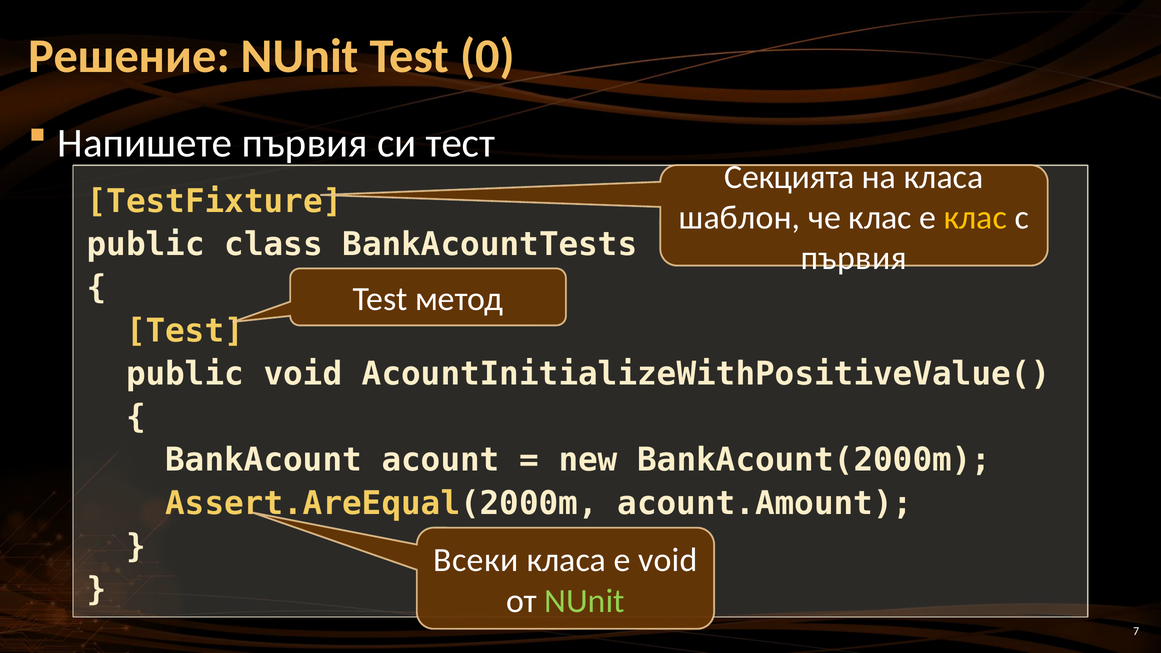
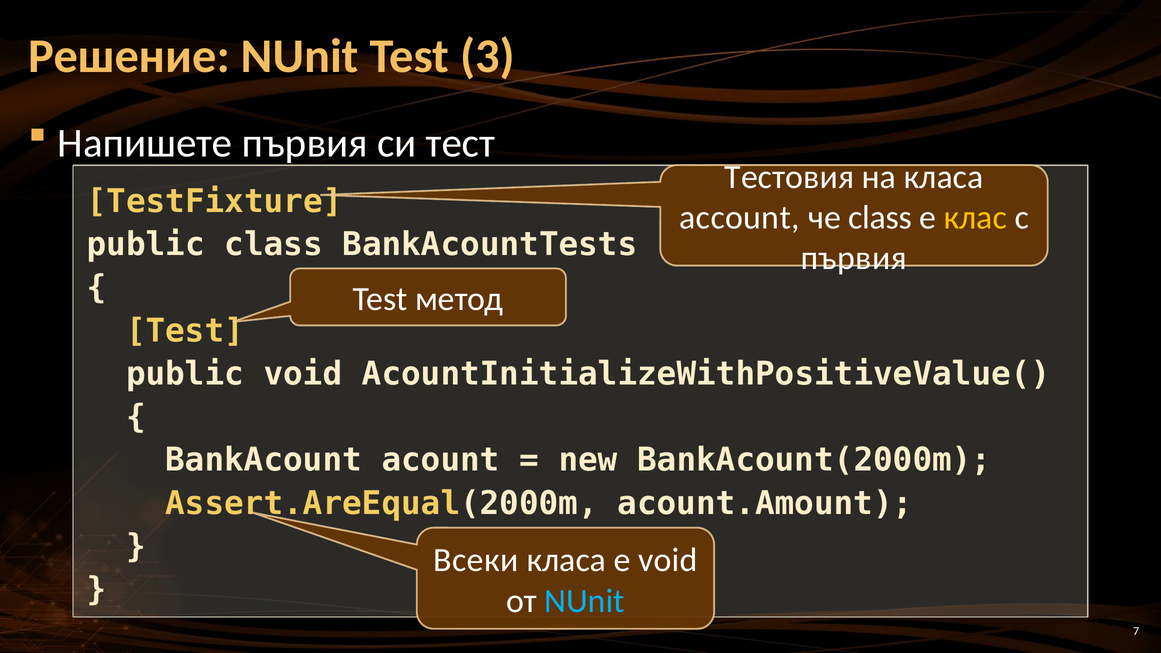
0: 0 -> 3 (488, 56)
Секцията: Секцията -> Тестовия (789, 177)
шаблон: шаблон -> account (739, 218)
че клас: клас -> class (880, 218)
NUnit colour: light green -> light blue (585, 601)
